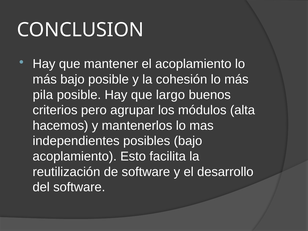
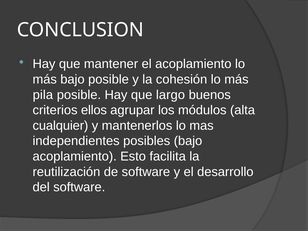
pero: pero -> ellos (94, 110)
hacemos: hacemos -> cualquier (60, 126)
